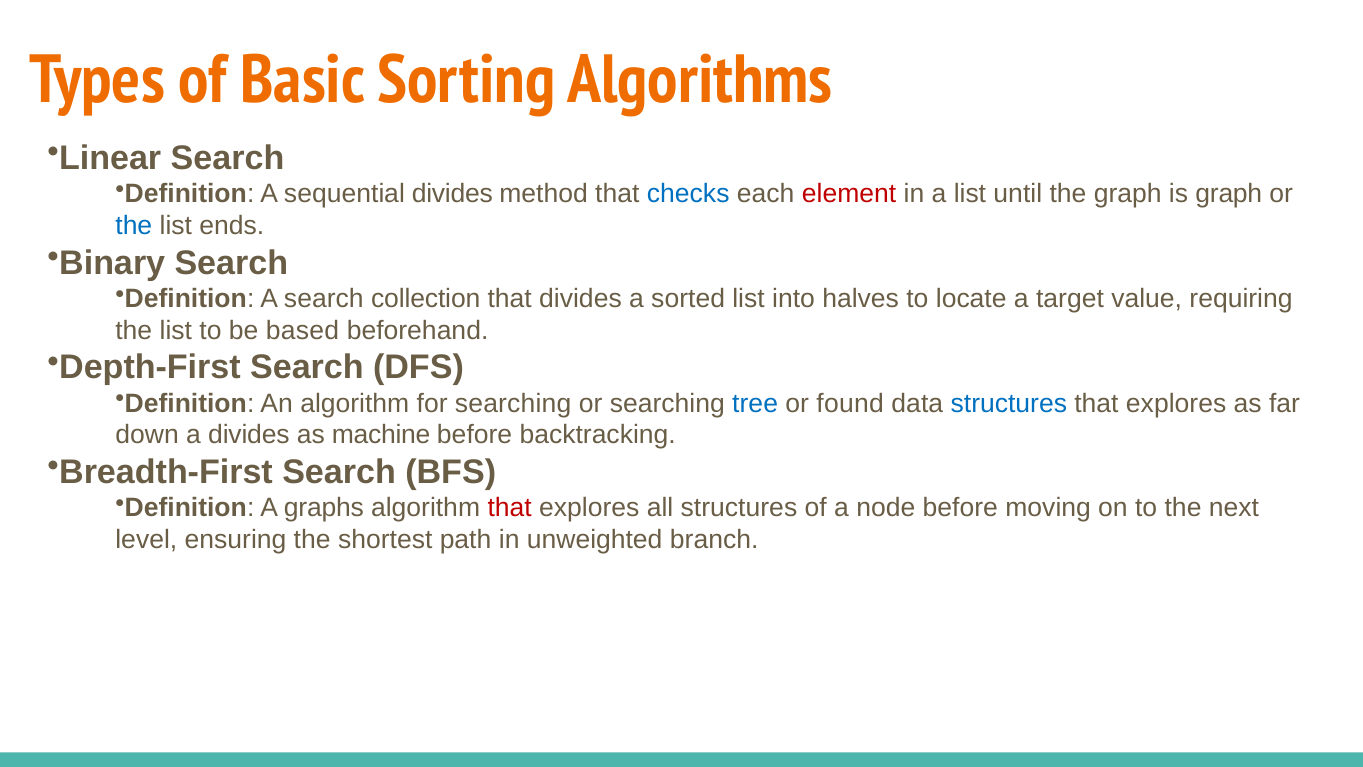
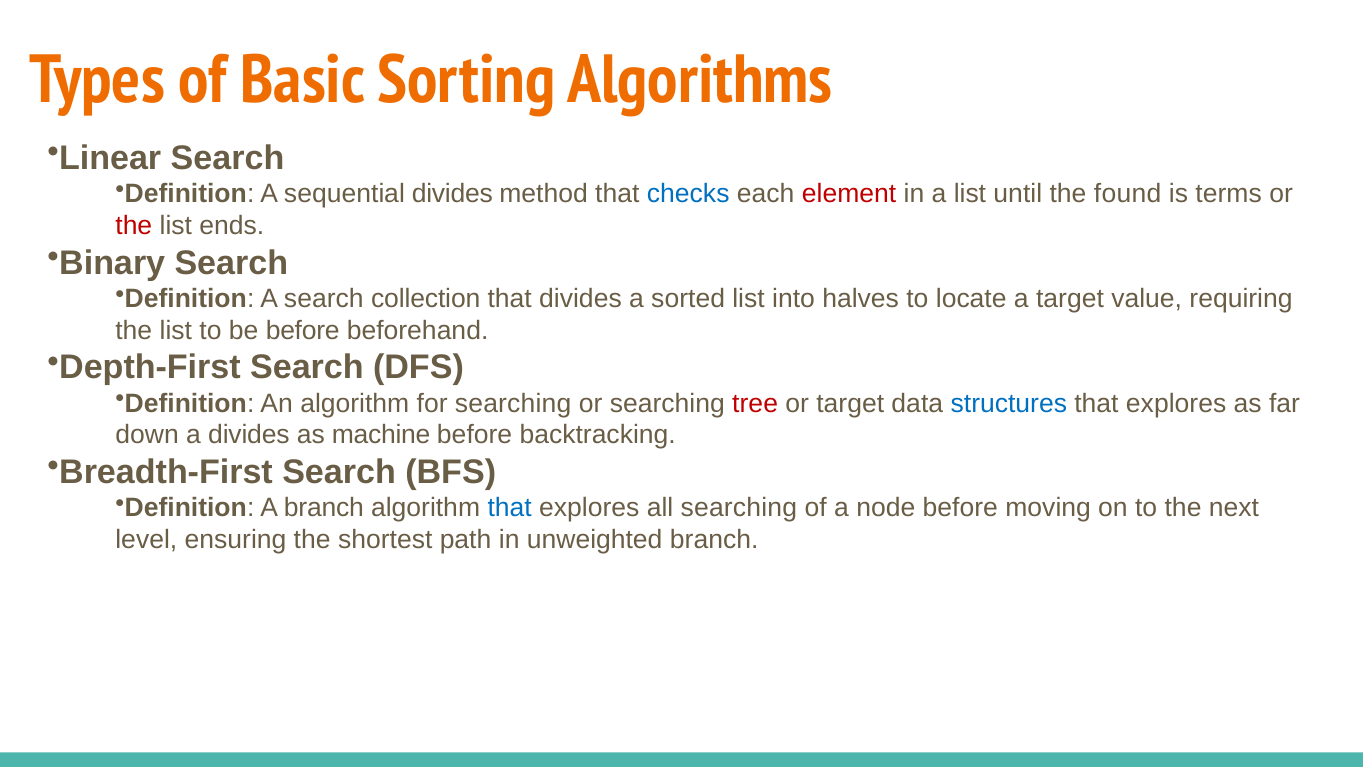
the graph: graph -> found (1128, 194)
is graph: graph -> terms (1229, 194)
the colour: blue -> red (134, 226)
be based: based -> before (303, 330)
tree colour: blue -> red (755, 403)
or found: found -> target (850, 403)
A graphs: graphs -> branch (324, 508)
that colour: red -> blue (510, 508)
all structures: structures -> searching (739, 508)
